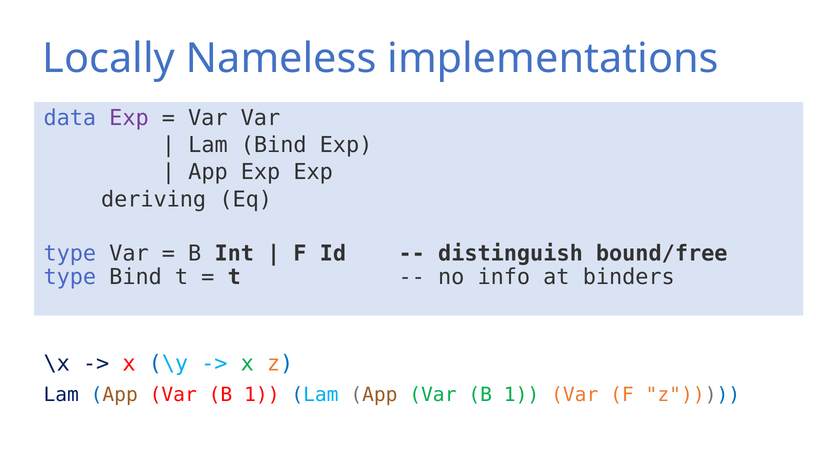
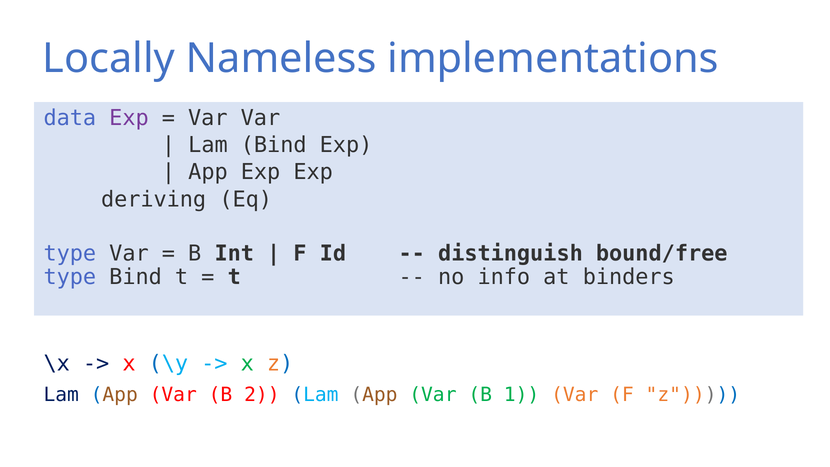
1: 1 -> 2 (262, 395)
